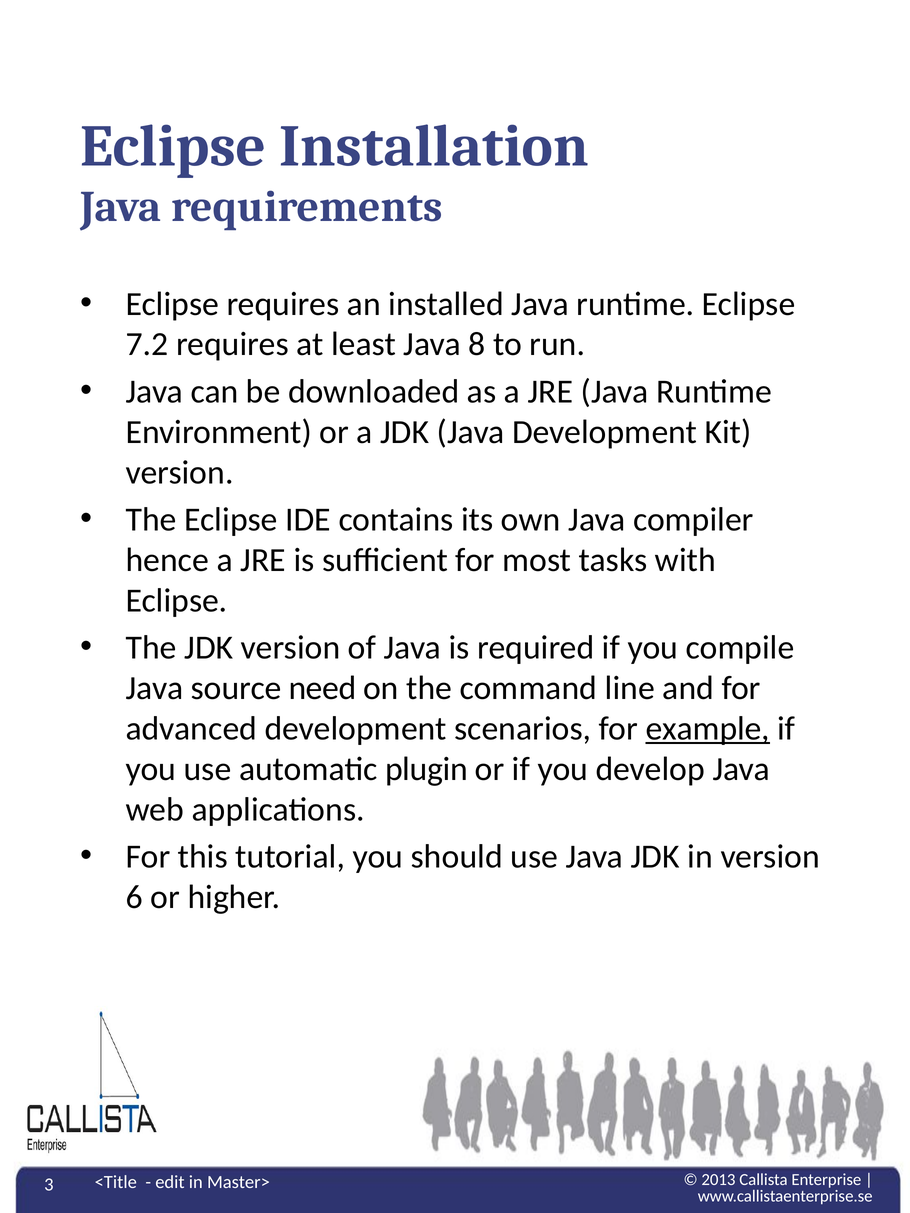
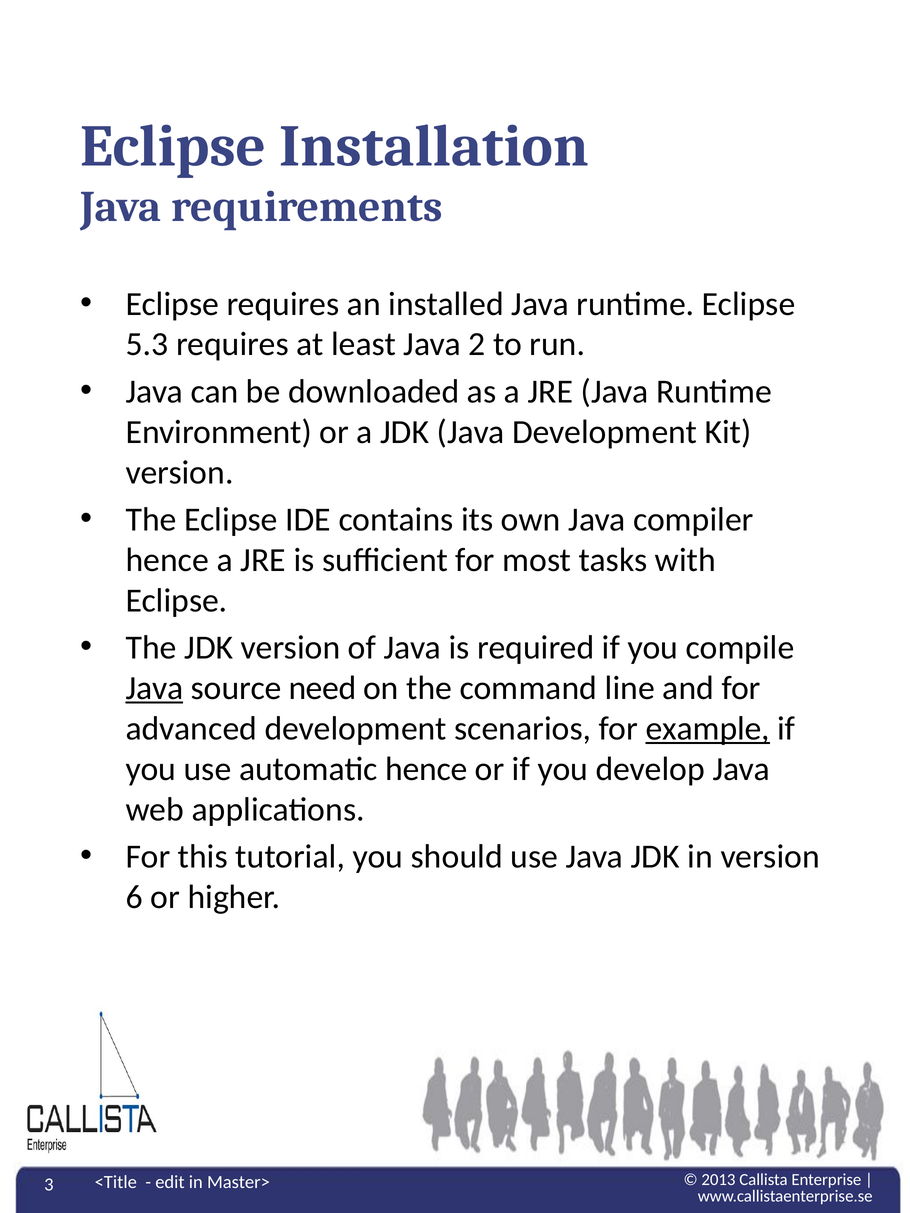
7.2: 7.2 -> 5.3 (147, 344)
8: 8 -> 2 (477, 344)
Java underline: none -> present (154, 688)
automatic plugin: plugin -> hence (426, 769)
